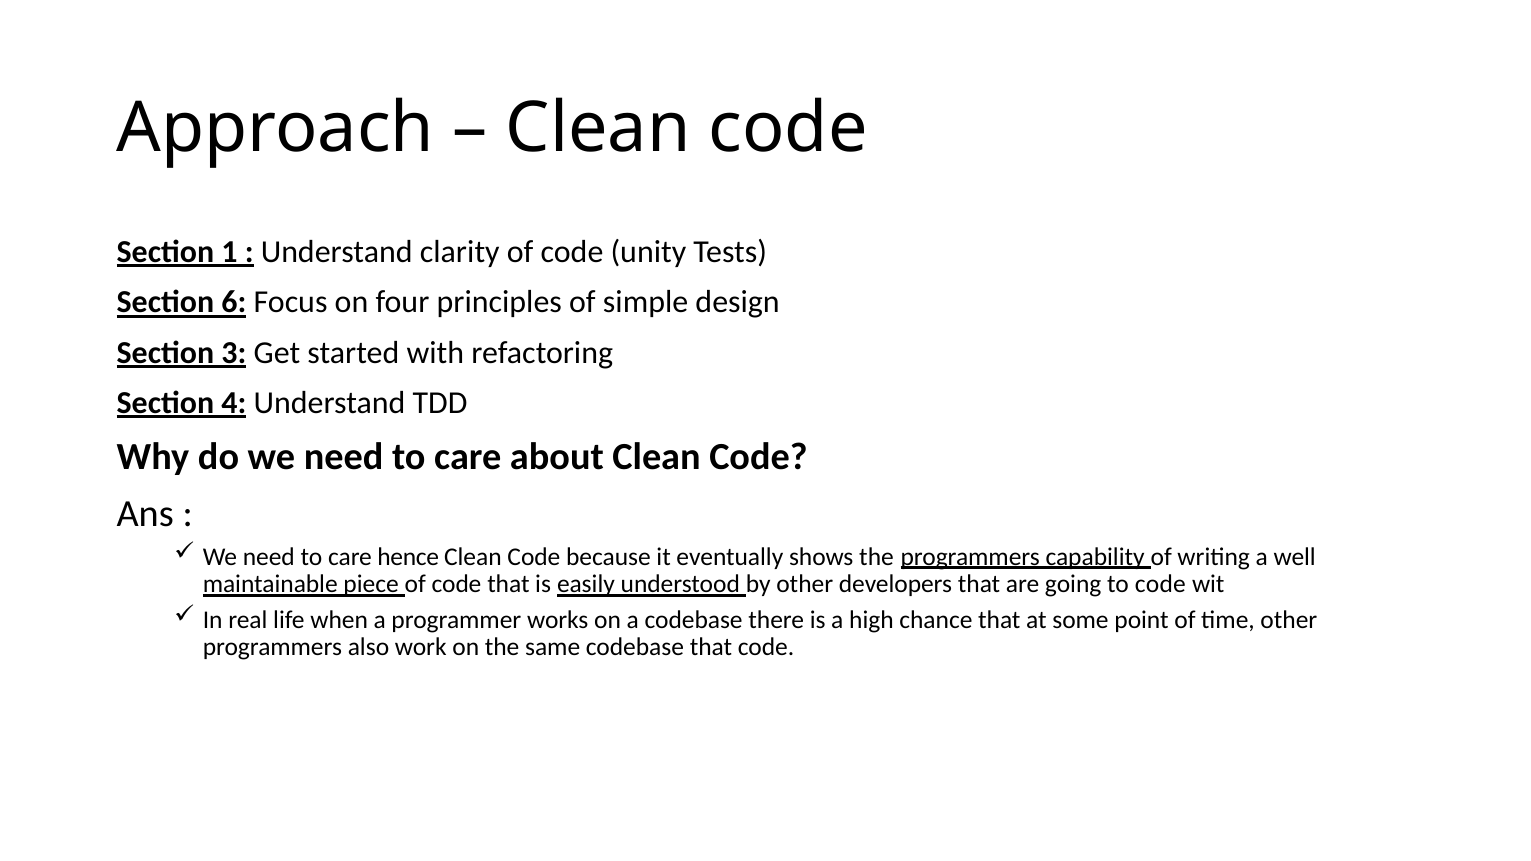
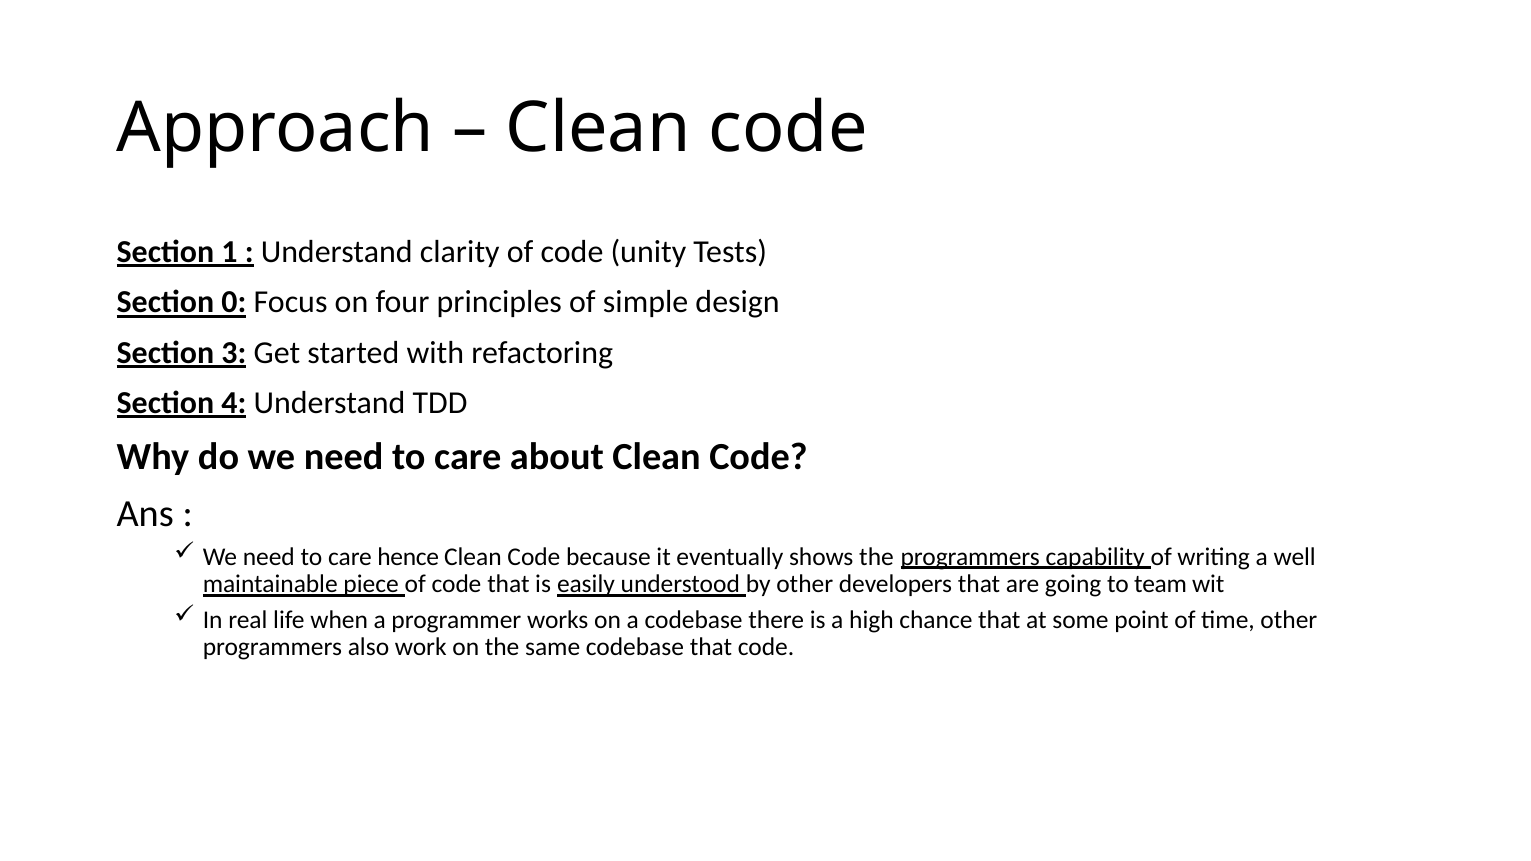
6: 6 -> 0 (234, 302)
to code: code -> team (1161, 584)
